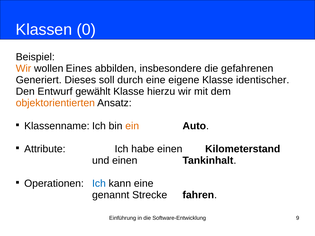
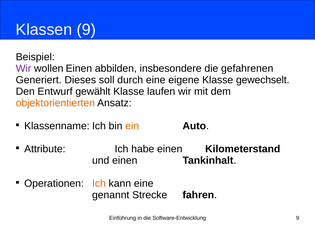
Klassen 0: 0 -> 9 (86, 30)
Wir colour: orange -> purple (24, 69)
wollen Eines: Eines -> Einen (79, 69)
identischer: identischer -> gewechselt (263, 80)
hierzu: hierzu -> laufen (161, 92)
Ich colour: blue -> orange (99, 184)
